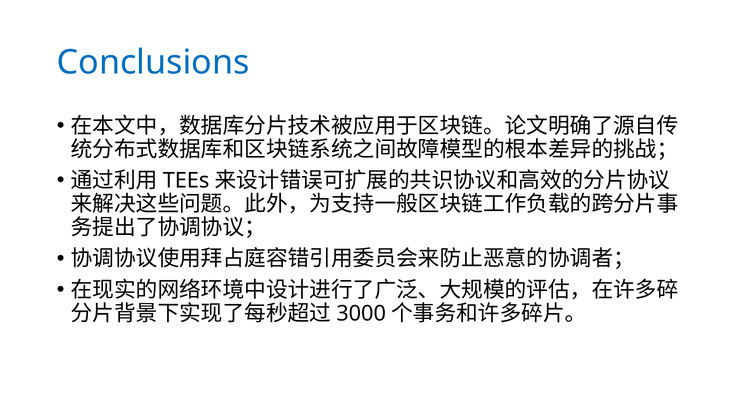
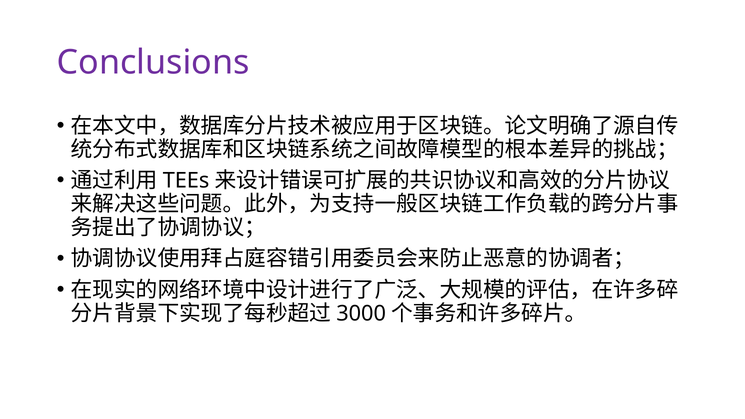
Conclusions colour: blue -> purple (153, 63)
